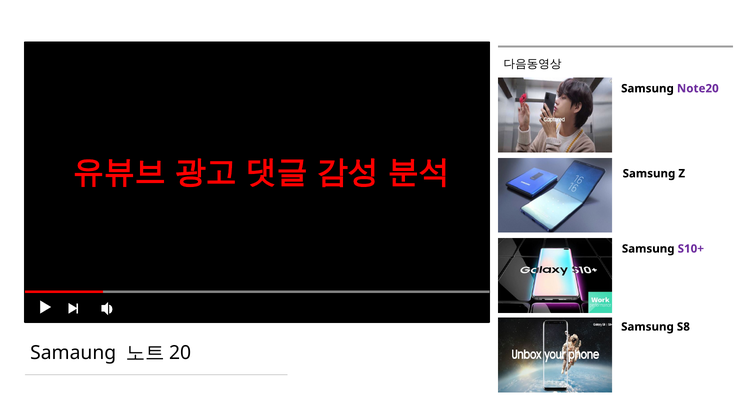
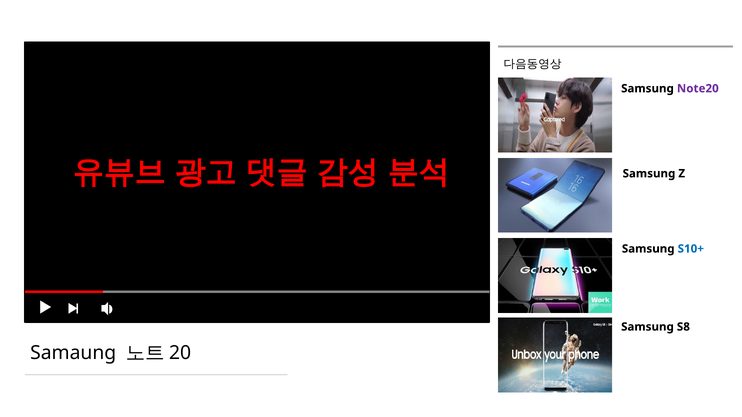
S10+ colour: purple -> blue (691, 249)
